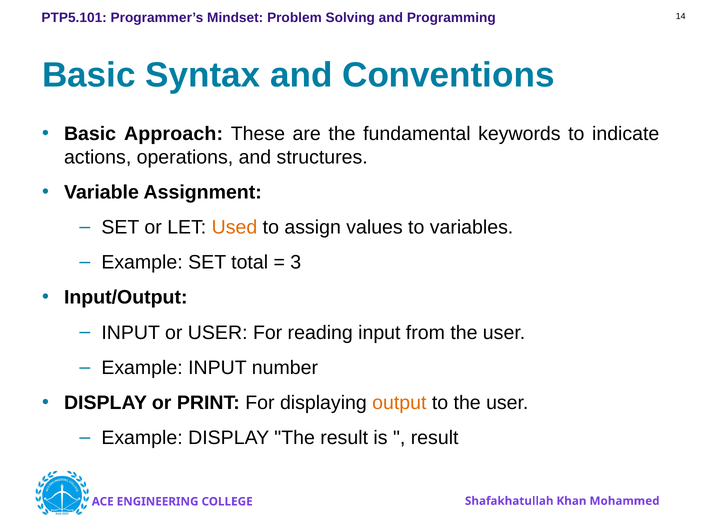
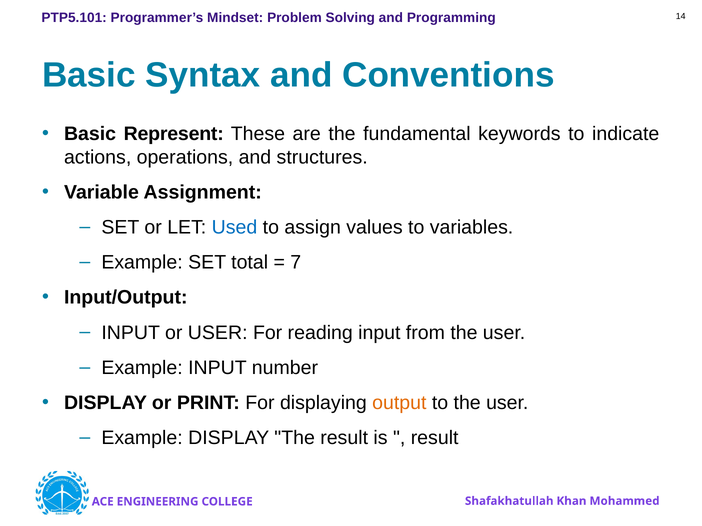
Approach: Approach -> Represent (174, 134)
Used colour: orange -> blue (235, 228)
3: 3 -> 7 (296, 263)
